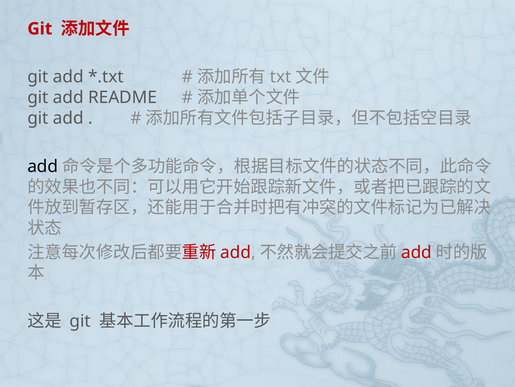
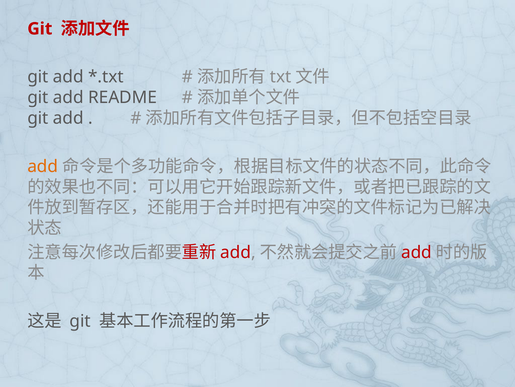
add colour: black -> orange (43, 166)
